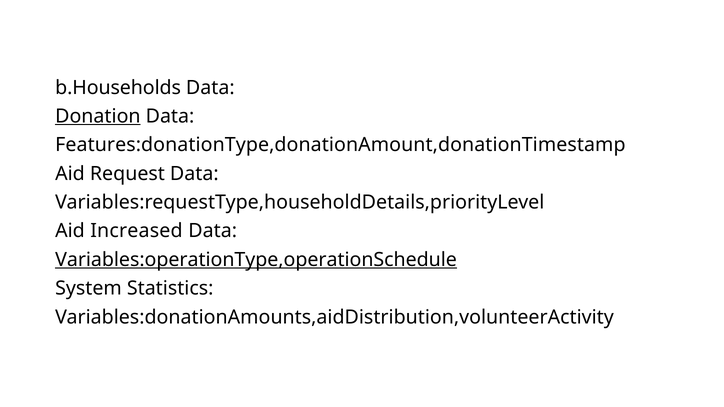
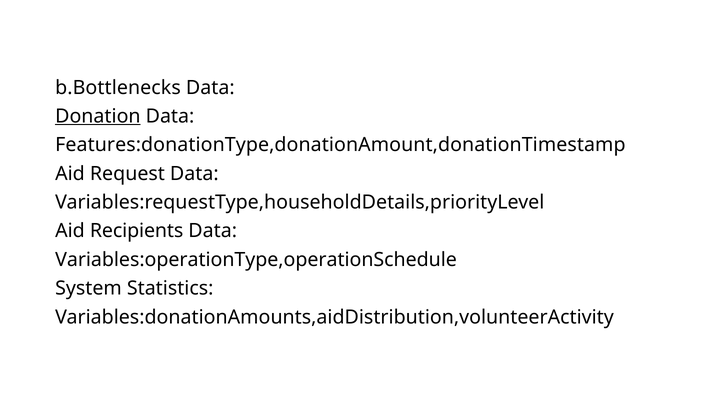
b.Households: b.Households -> b.Bottlenecks (118, 88)
Increased: Increased -> Recipients (137, 231)
Variables:operationType,operationSchedule underline: present -> none (256, 260)
